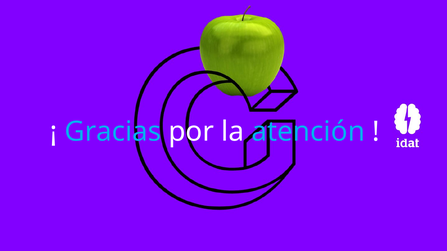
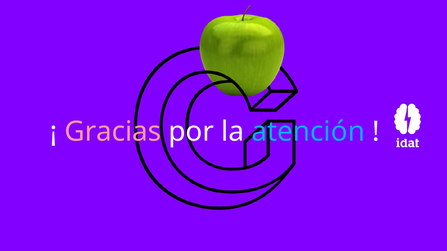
Gracias colour: light blue -> pink (113, 132)
